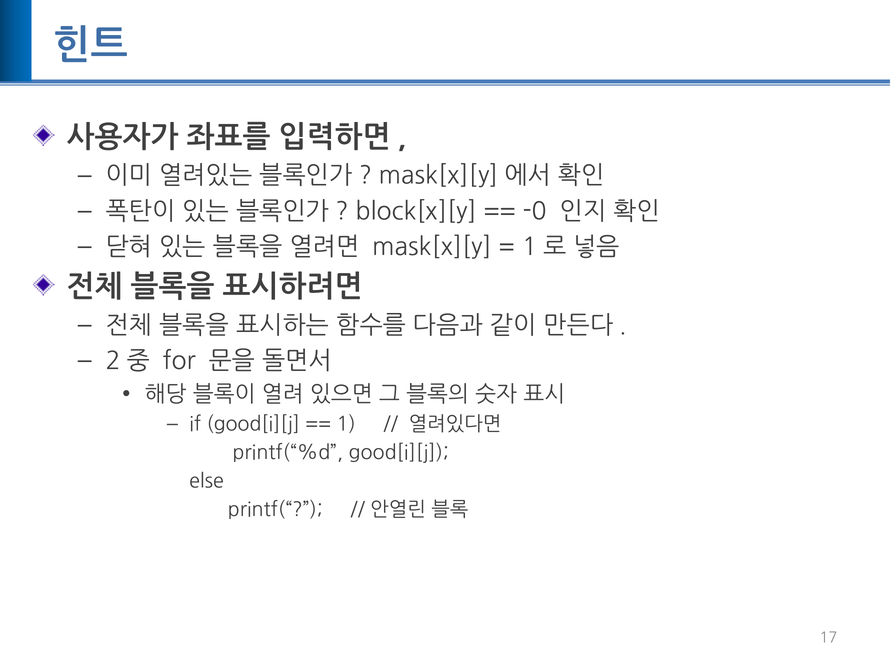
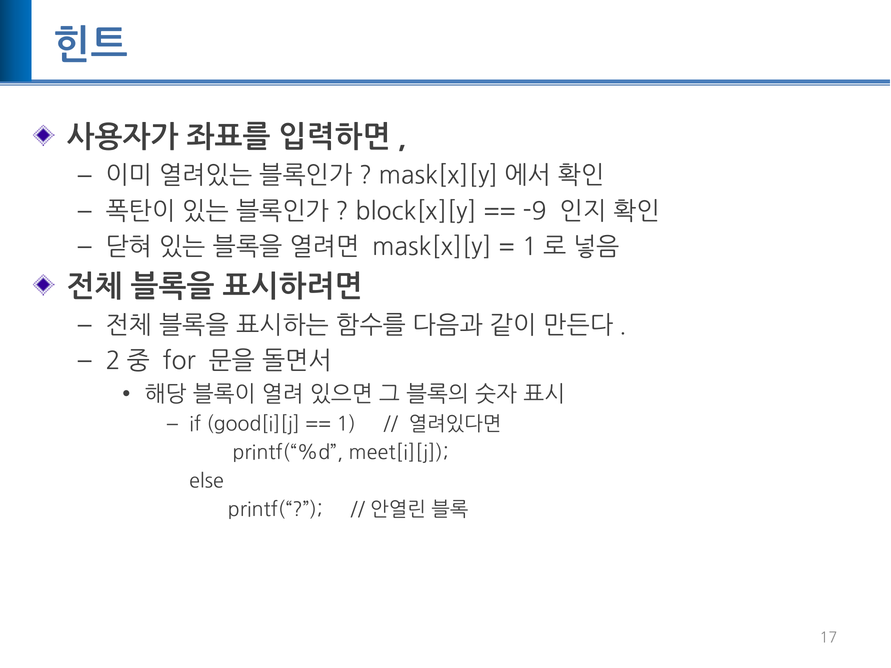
-0: -0 -> -9 (535, 211)
printf(“%d good[i][j: good[i][j -> meet[i][j (399, 453)
